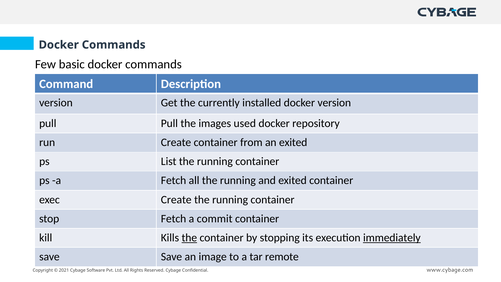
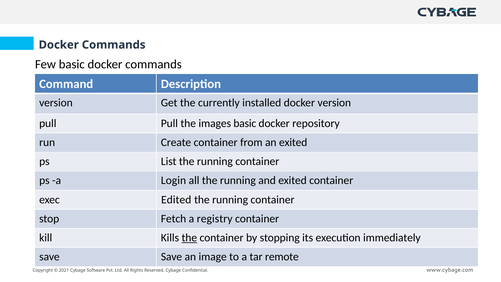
images used: used -> basic (245, 123)
a Fetch: Fetch -> Login (173, 181)
exec Create: Create -> Edited (176, 200)
commit: commit -> registry (215, 219)
immediately underline: present -> none (392, 238)
